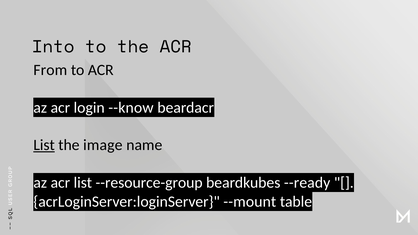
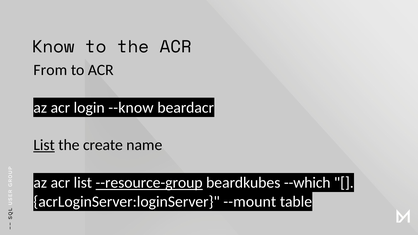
Into: Into -> Know (53, 47)
image: image -> create (103, 145)
--resource-group underline: none -> present (149, 183)
--ready: --ready -> --which (307, 183)
